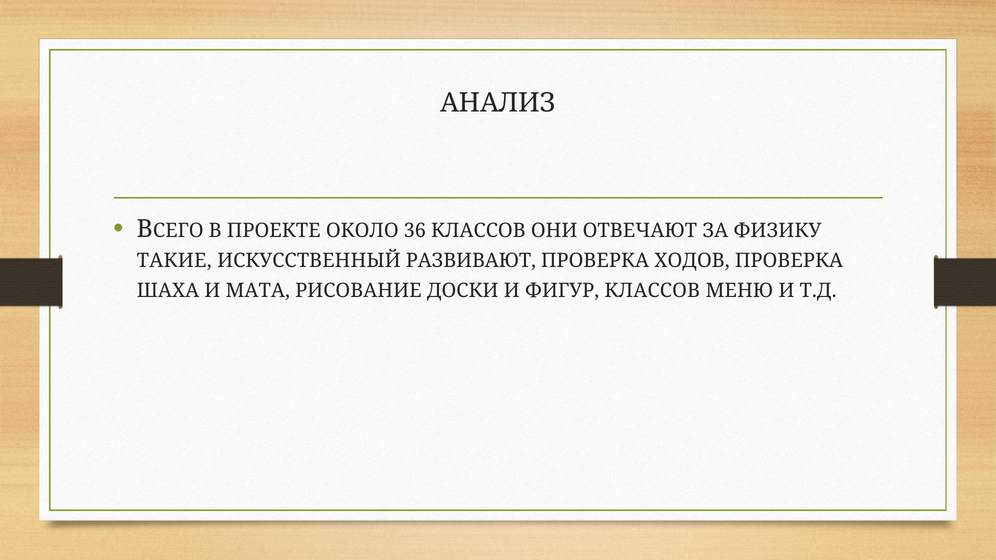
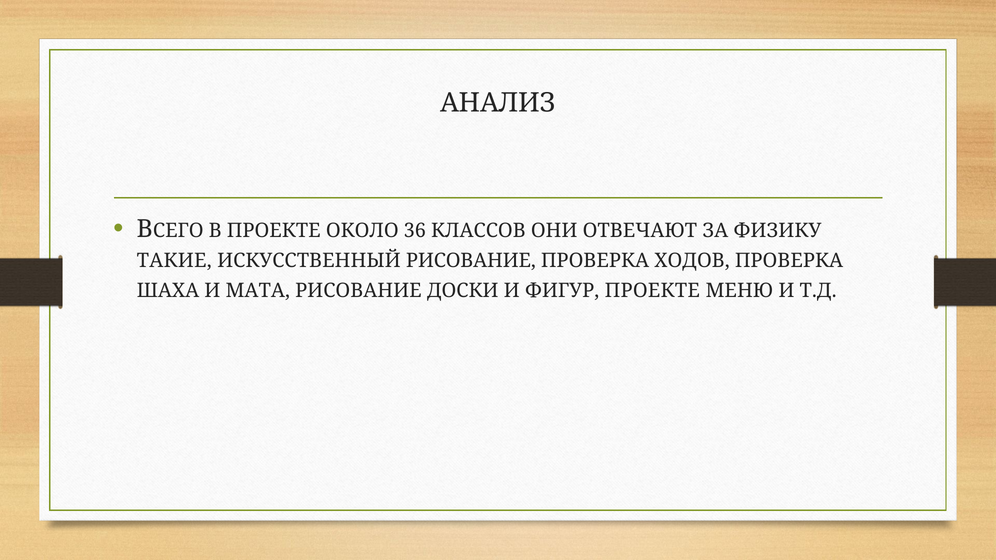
ИСКУССТВЕННЫЙ РАЗВИВАЮТ: РАЗВИВАЮТ -> РИСОВАНИЕ (471, 261)
ФИГУР КЛАССОВ: КЛАССОВ -> ПРОЕКТЕ (652, 291)
